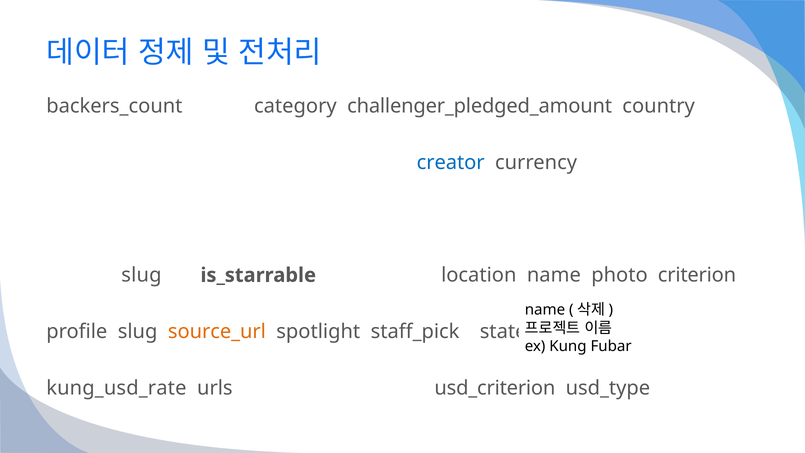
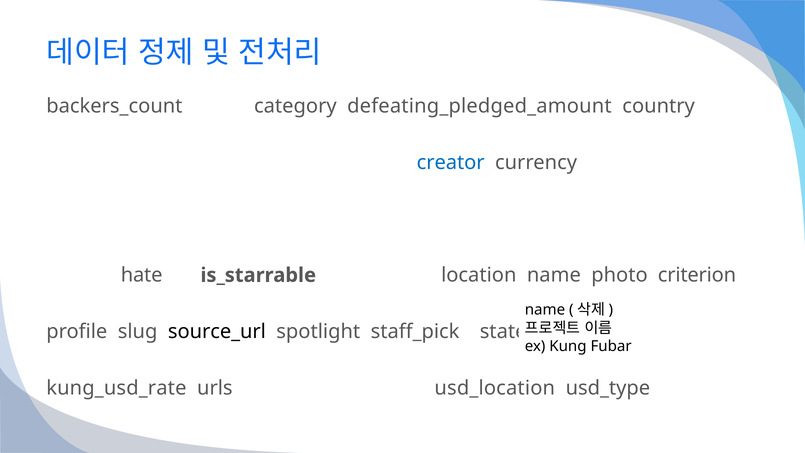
challenger_pledged_amount: challenger_pledged_amount -> defeating_pledged_amount (479, 106)
fx_rate slug: slug -> hate (142, 275)
source_url colour: orange -> black (217, 331)
usd_criterion: usd_criterion -> usd_location (495, 388)
